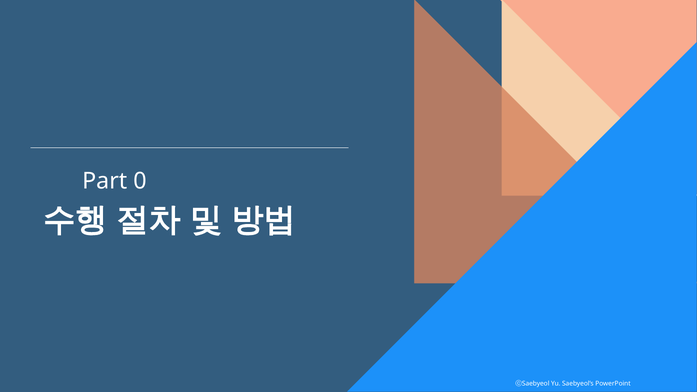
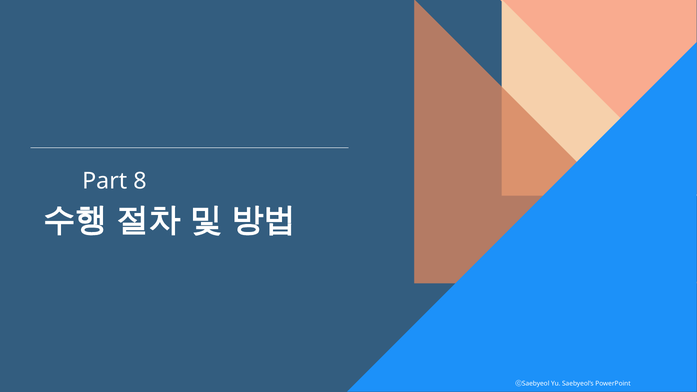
0: 0 -> 8 (140, 181)
